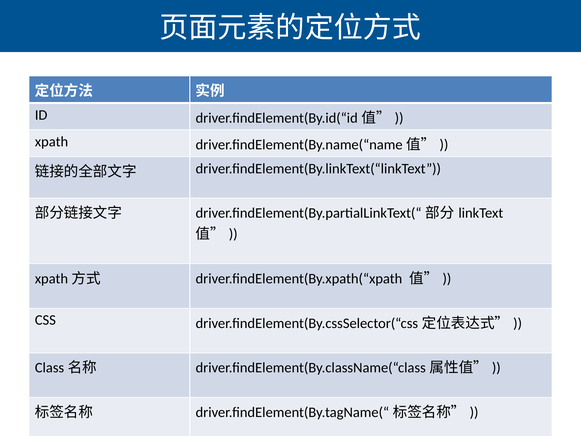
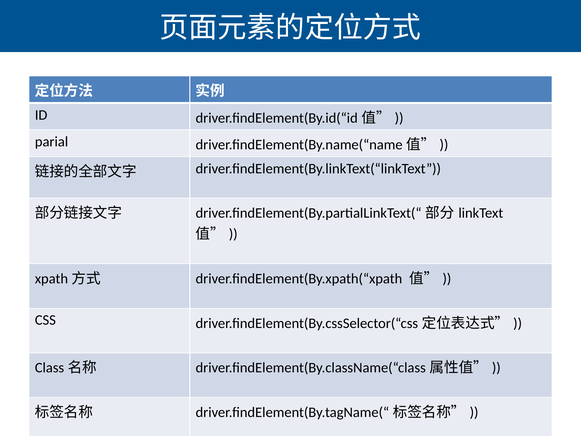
xpath: xpath -> parial (52, 142)
